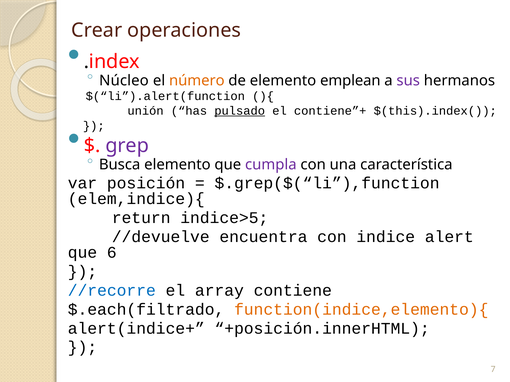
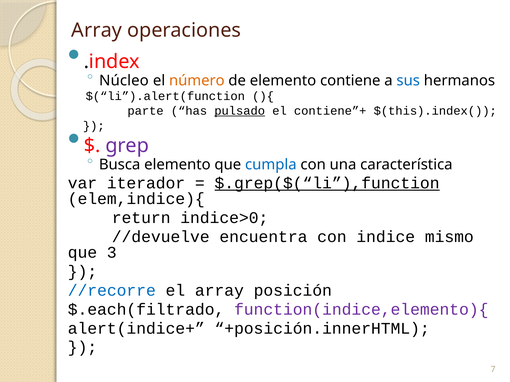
Crear: Crear -> Array (97, 30)
emplean: emplean -> contiene (350, 81)
sus colour: purple -> blue (408, 81)
unión: unión -> parte (146, 111)
cumpla colour: purple -> blue (271, 165)
posición: posición -> iterador (146, 183)
$.grep($(“li”),function underline: none -> present (327, 183)
indice>5: indice>5 -> indice>0 (224, 218)
alert: alert -> mismo (449, 237)
6: 6 -> 3 (112, 253)
contiene: contiene -> posición (293, 291)
function(indice,elemento){ colour: orange -> purple (361, 310)
